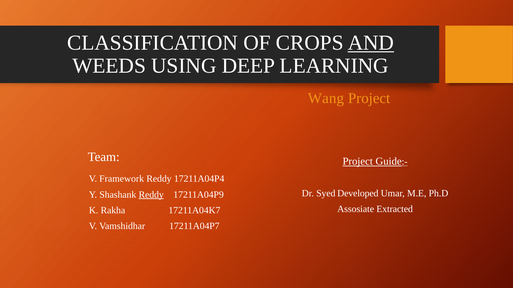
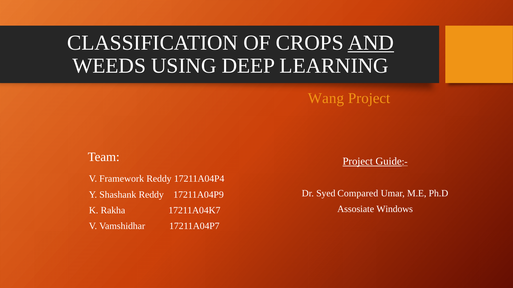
Developed: Developed -> Compared (358, 194)
Reddy underline: present -> none (151, 195)
Extracted: Extracted -> Windows (395, 209)
